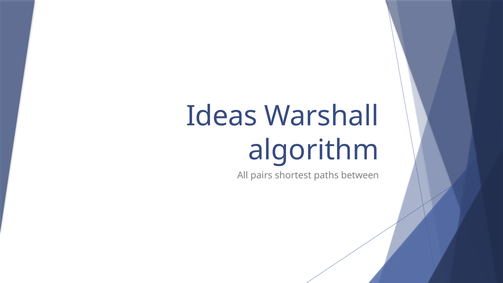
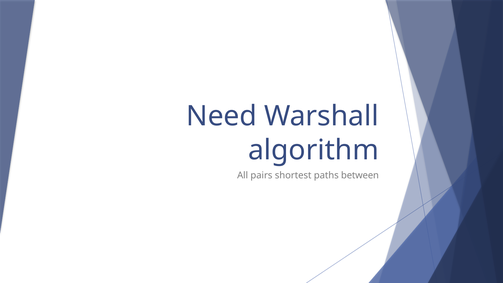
Ideas: Ideas -> Need (222, 116)
